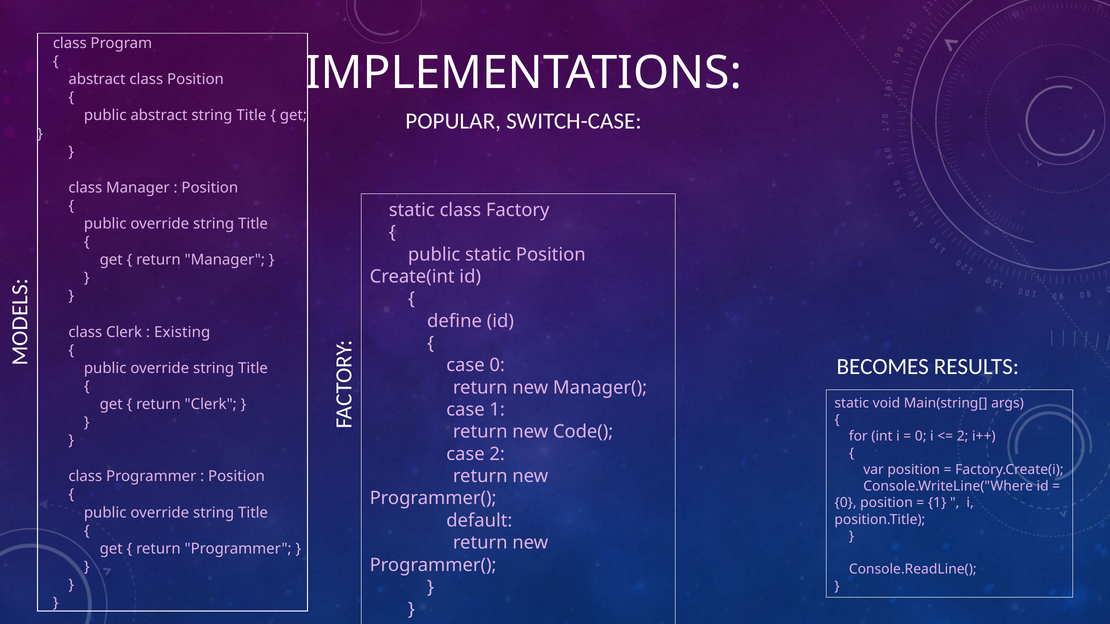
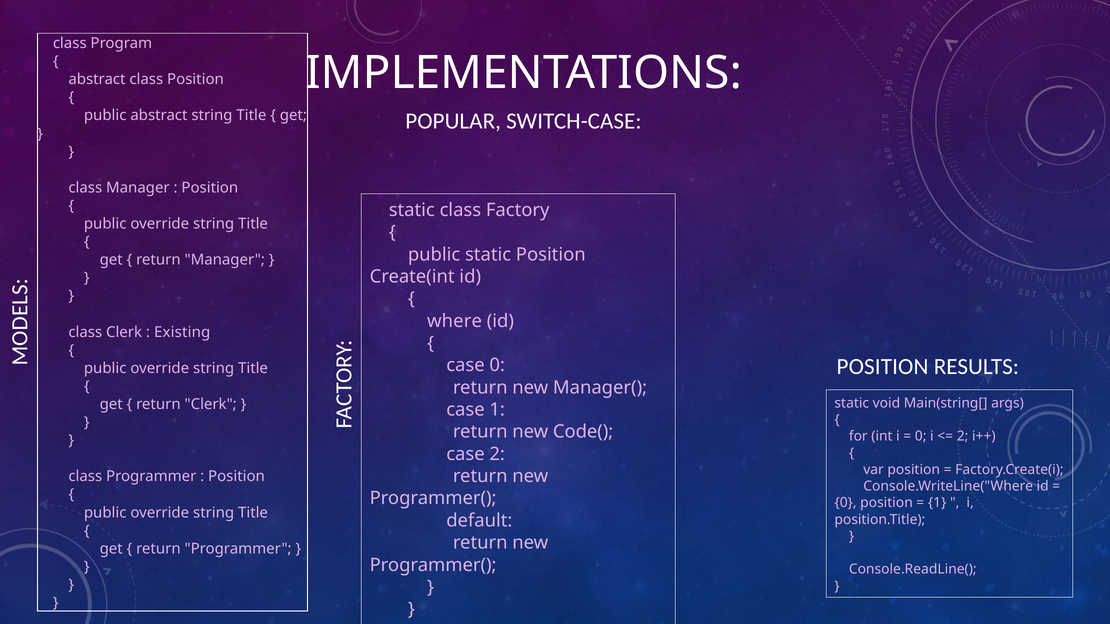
define: define -> where (455, 321)
BECOMES: BECOMES -> POSITION (883, 367)
